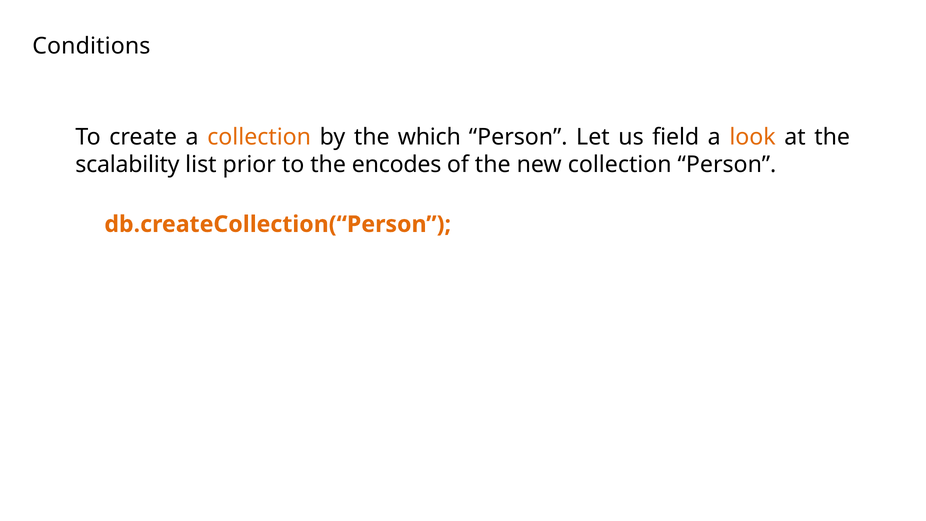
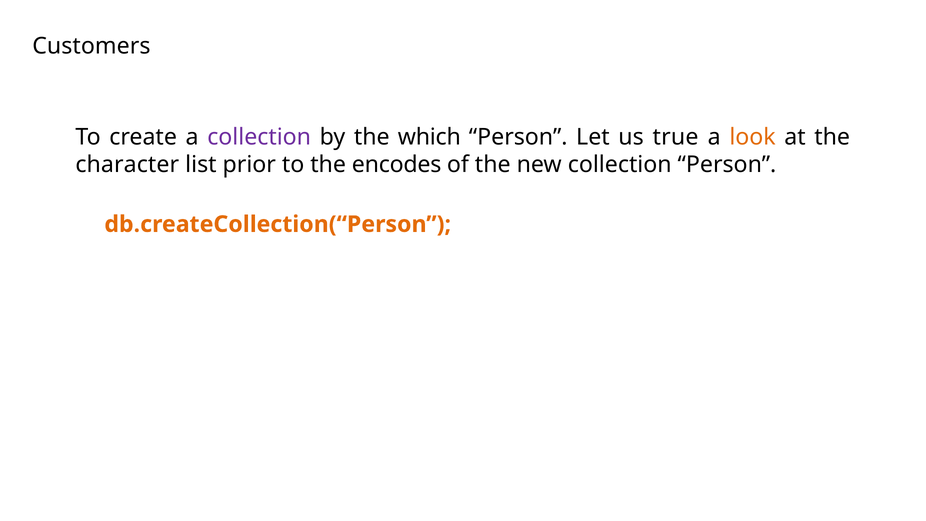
Conditions: Conditions -> Customers (91, 46)
collection colour: orange -> purple (259, 137)
field: field -> true (676, 137)
scalability: scalability -> character (127, 165)
